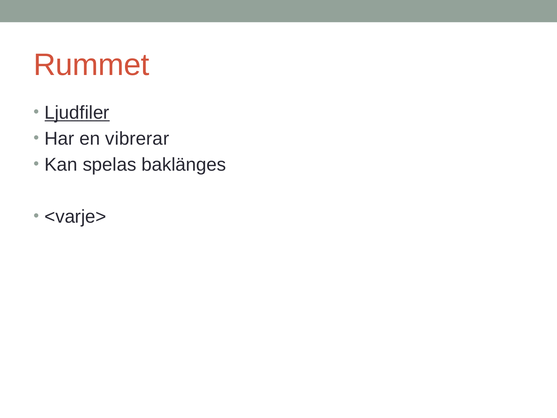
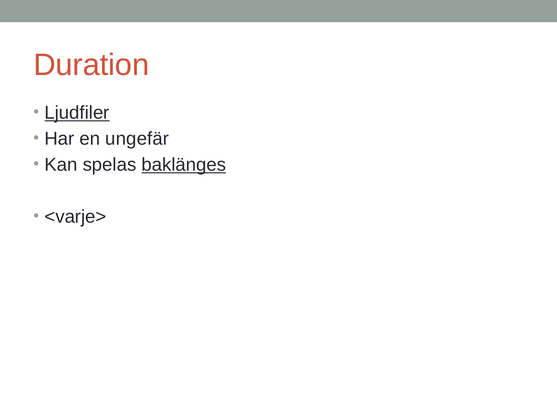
Rummet: Rummet -> Duration (91, 65)
vibrerar: vibrerar -> ungefär (137, 139)
baklänges underline: none -> present (184, 165)
